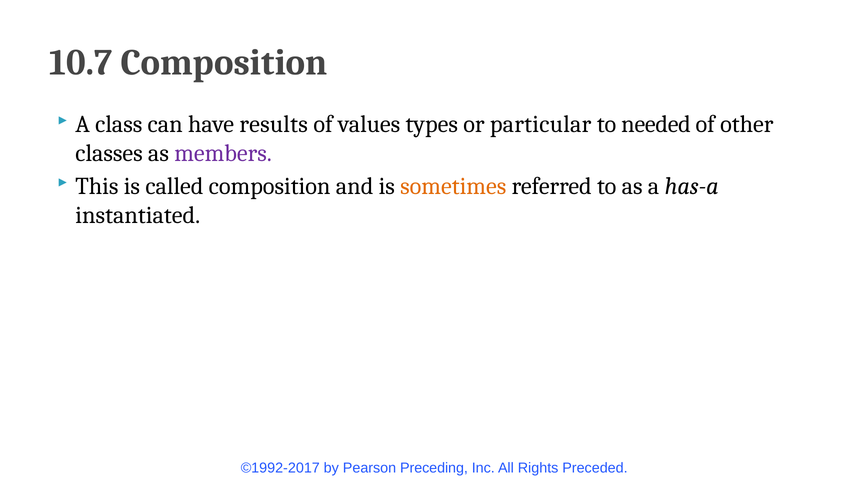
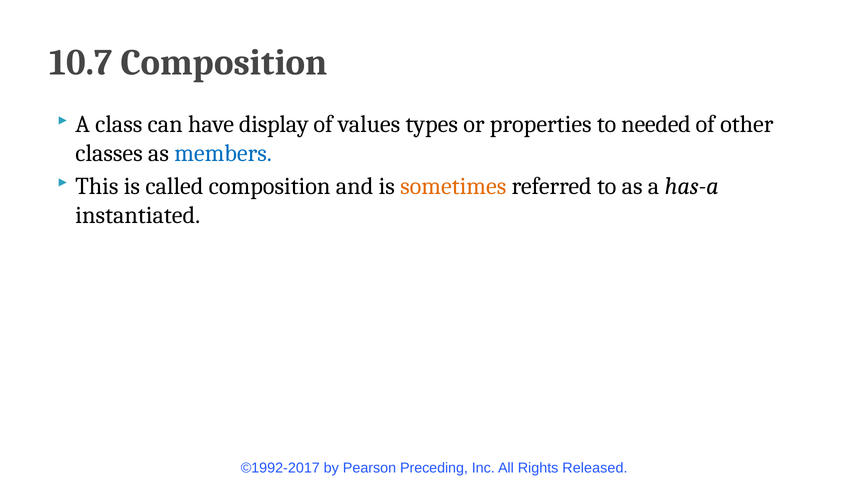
results: results -> display (274, 124)
particular: particular -> properties (541, 124)
members colour: purple -> blue (223, 153)
Preceded: Preceded -> Released (595, 468)
